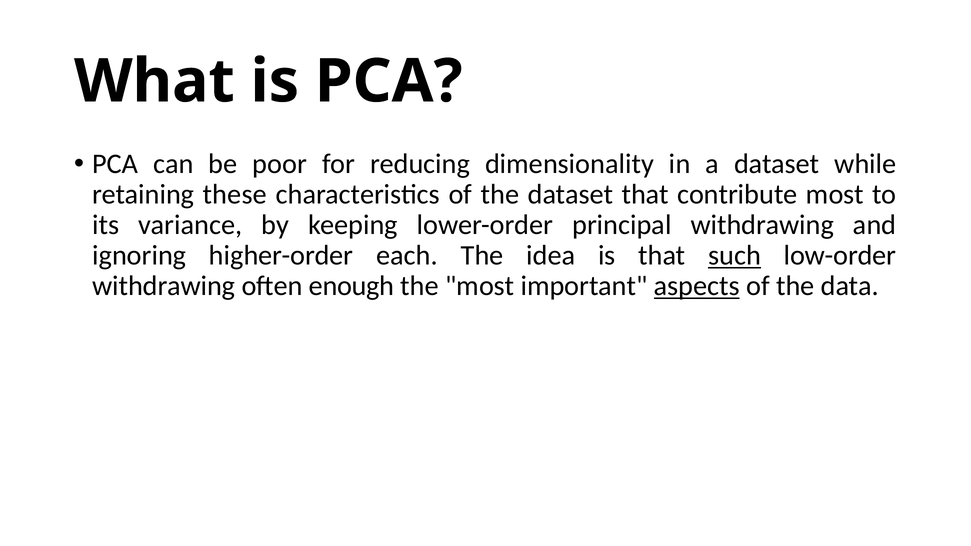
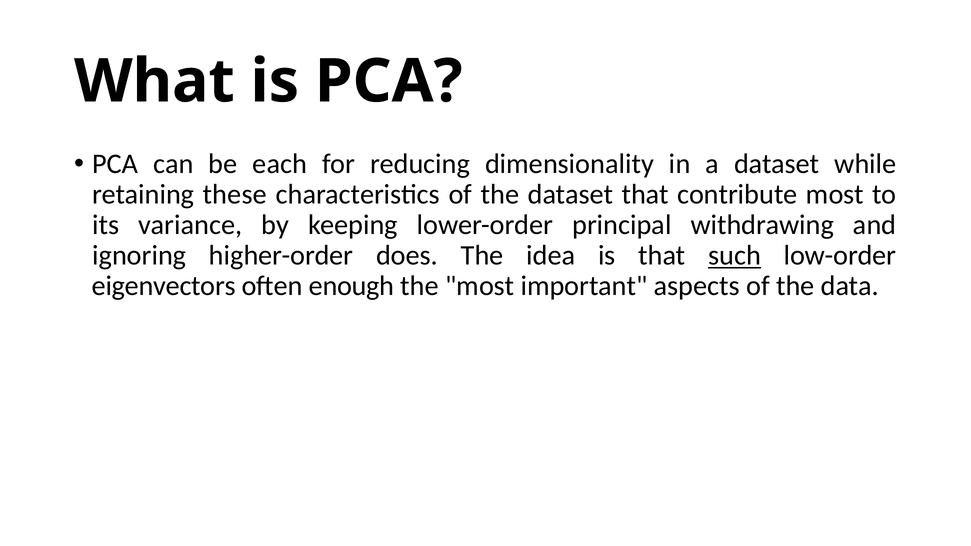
poor: poor -> each (280, 164)
each: each -> does (407, 256)
withdrawing: withdrawing -> eigenvectors (164, 286)
aspects underline: present -> none (697, 286)
